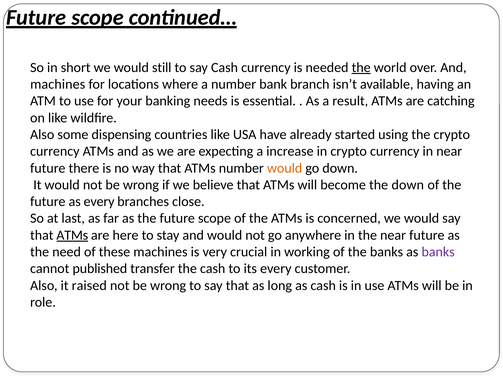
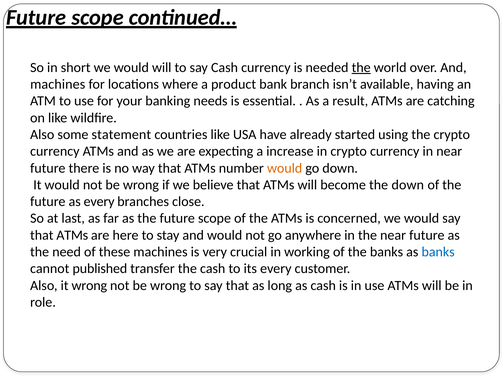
would still: still -> will (162, 68)
a number: number -> product (234, 84)
dispensing: dispensing -> statement (121, 135)
ATMs underline: present -> none (72, 235)
banks colour: purple -> blue (438, 252)
it raised: raised -> wrong (89, 286)
